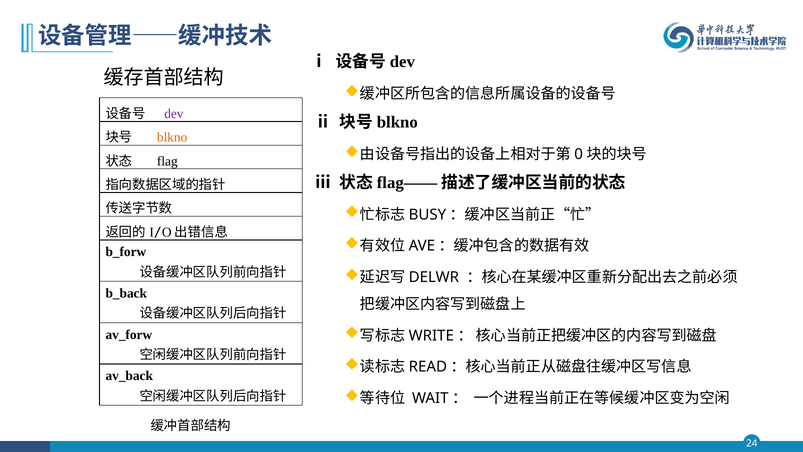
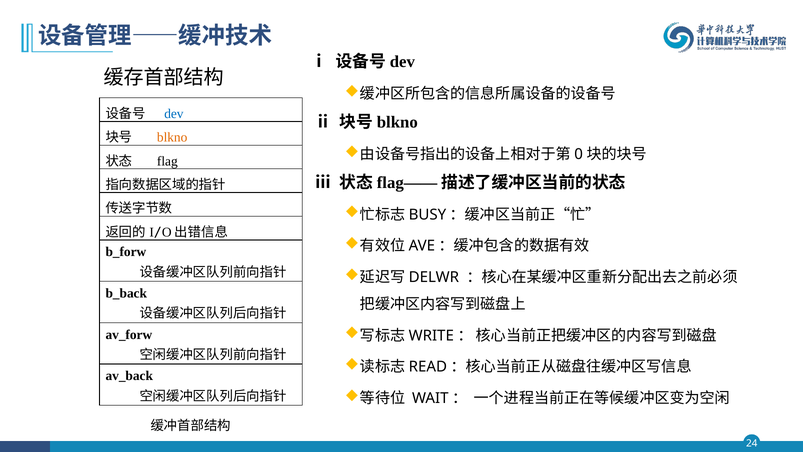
dev colour: purple -> blue (174, 114)
